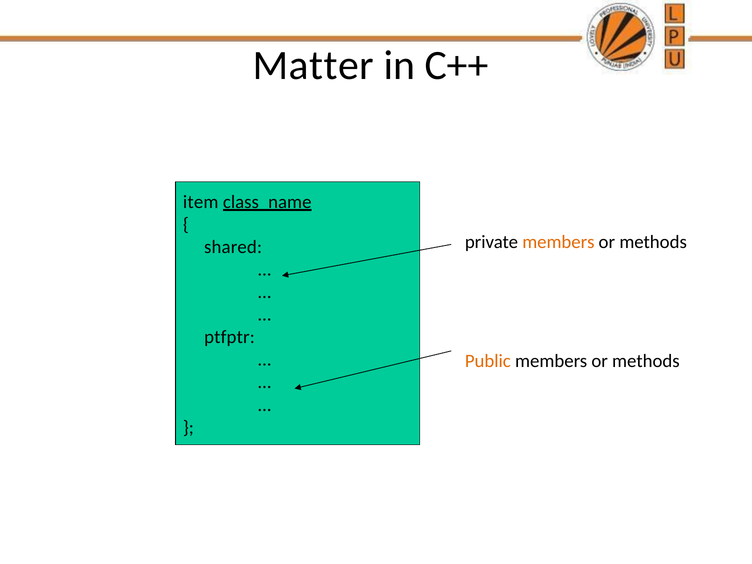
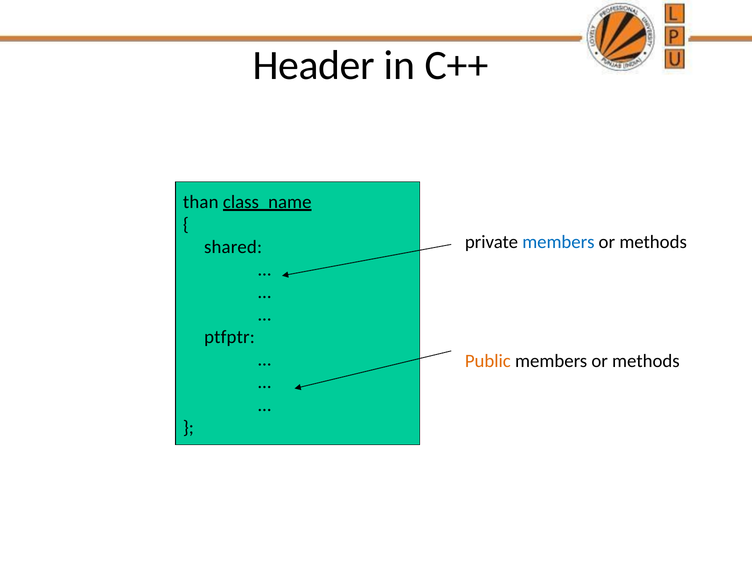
Matter: Matter -> Header (314, 65)
item: item -> than (201, 202)
members colour: orange -> blue (558, 242)
